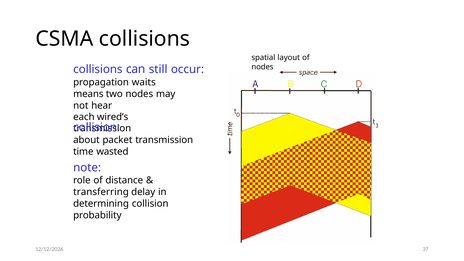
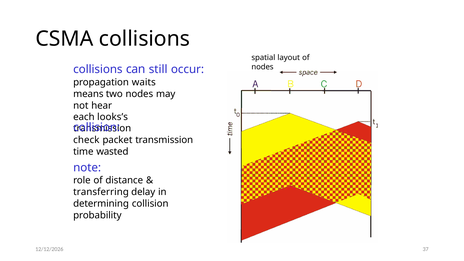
wired’s: wired’s -> looks’s (113, 117)
about: about -> check (86, 140)
